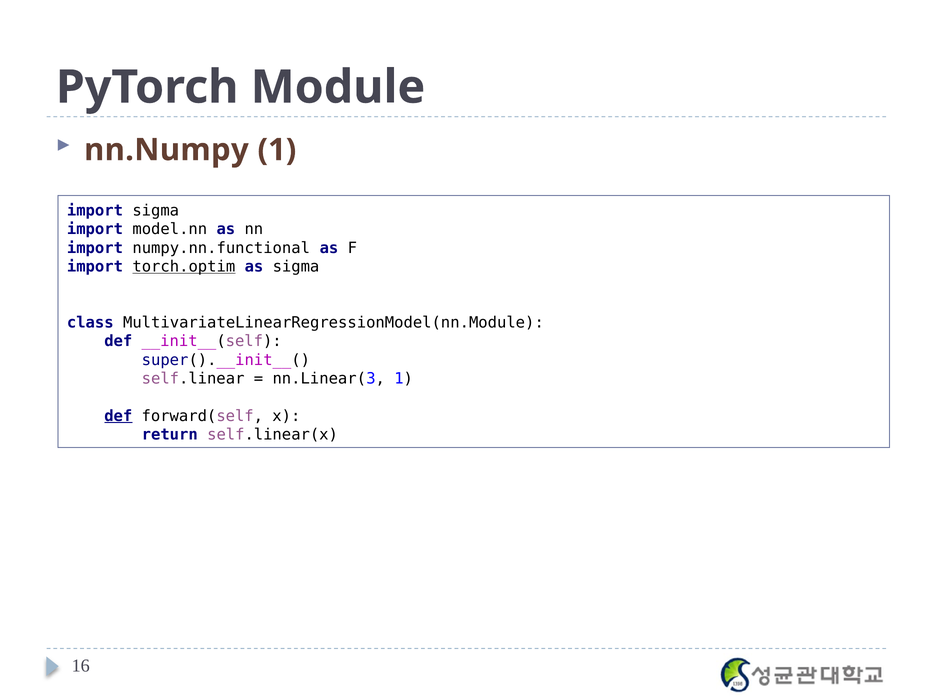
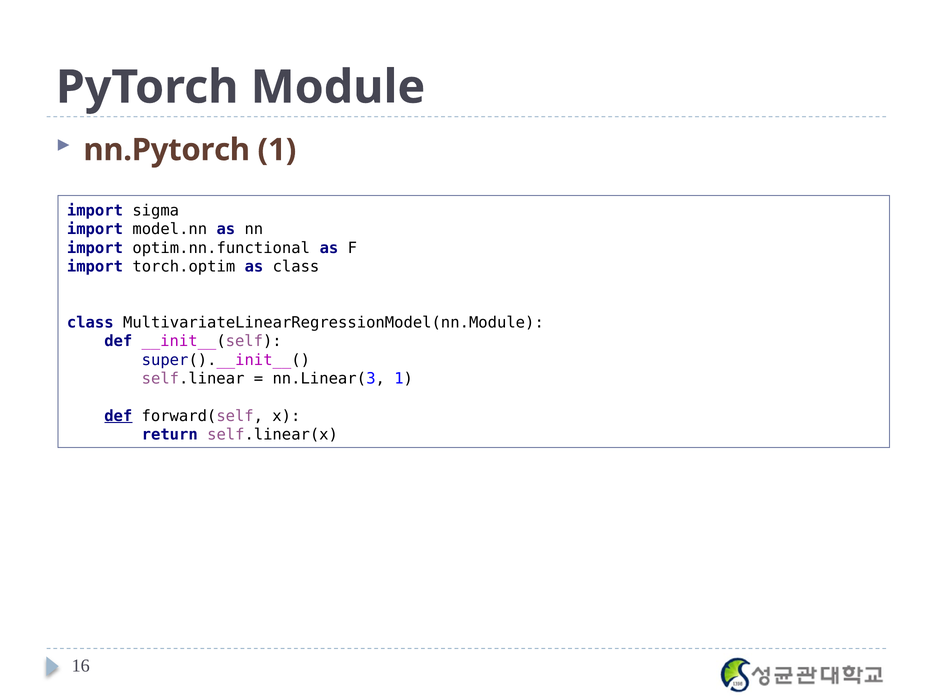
nn.Numpy: nn.Numpy -> nn.Pytorch (167, 150)
numpy.nn.functional: numpy.nn.functional -> optim.nn.functional (221, 248)
torch.optim underline: present -> none (184, 266)
as sigma: sigma -> class (296, 266)
